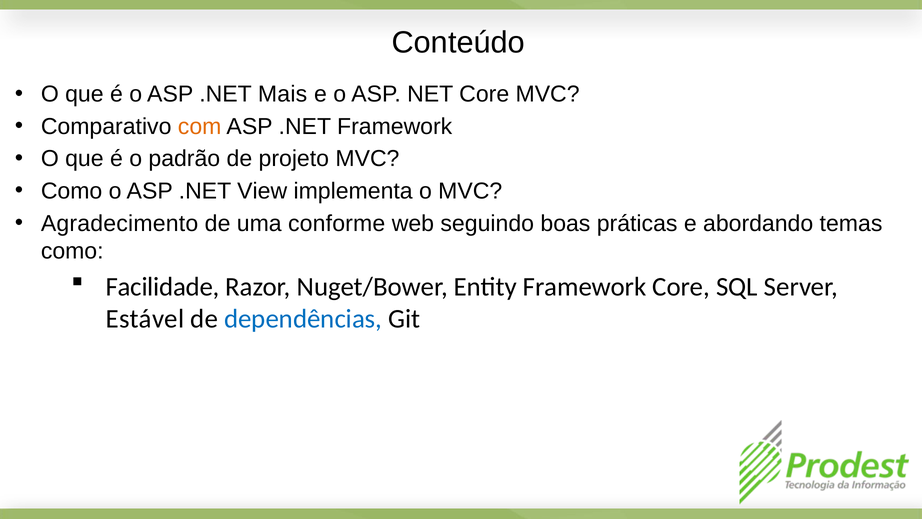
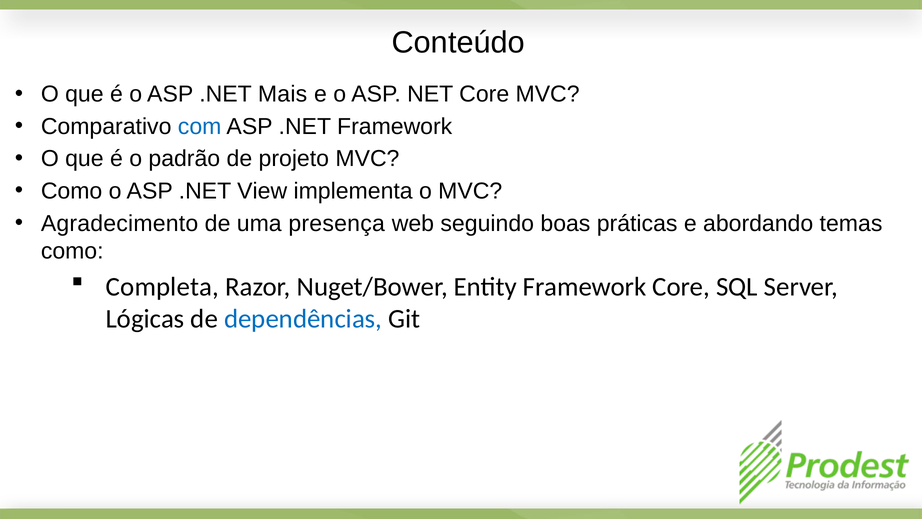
com colour: orange -> blue (200, 126)
conforme: conforme -> presença (337, 223)
Facilidade: Facilidade -> Completa (162, 287)
Estável: Estável -> Lógicas (145, 319)
